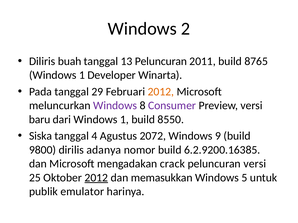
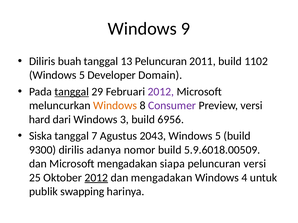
2: 2 -> 9 (186, 29)
8765: 8765 -> 1102 (256, 61)
1: 1 -> 5 (82, 75)
Winarta: Winarta -> Domain (160, 75)
tanggal underline: none -> present (72, 92)
2012 colour: orange -> purple (161, 92)
Windows colour: purple -> orange (115, 106)
baru: baru -> hard (40, 120)
dari Windows 1: 1 -> 3 (124, 120)
8550: 8550 -> 6956 (171, 120)
4: 4 -> 7 (94, 136)
2072: 2072 -> 2043 (153, 136)
9: 9 -> 5 (218, 136)
9800: 9800 -> 9300 (43, 150)
6.2.9200.16385: 6.2.9200.16385 -> 5.9.6018.00509 (222, 150)
crack: crack -> siapa (172, 164)
dan memasukkan: memasukkan -> mengadakan (162, 178)
5: 5 -> 4 (244, 178)
emulator: emulator -> swapping (82, 192)
